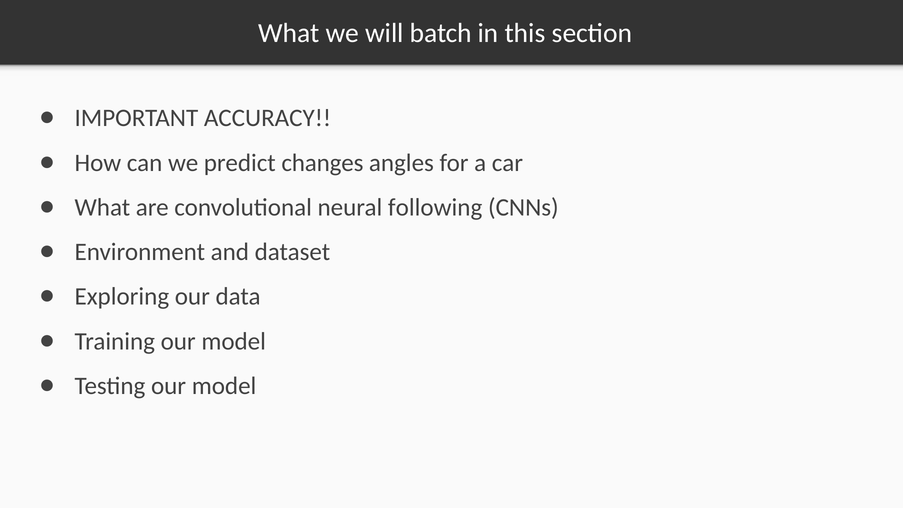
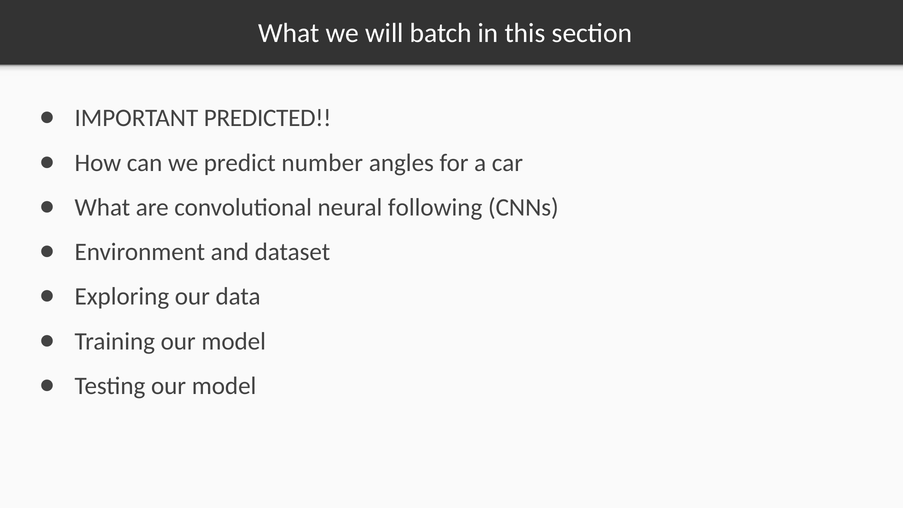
ACCURACY: ACCURACY -> PREDICTED (268, 118)
changes: changes -> number (322, 163)
